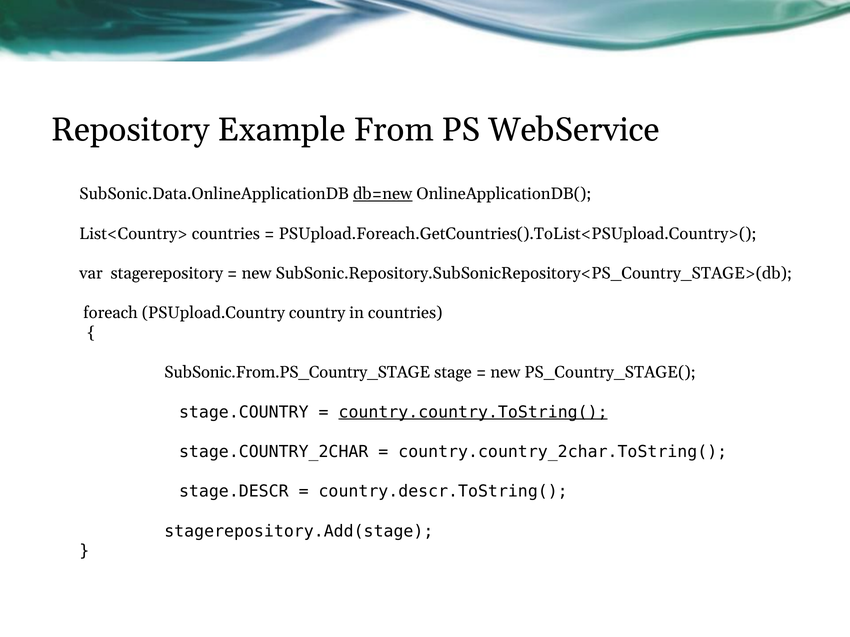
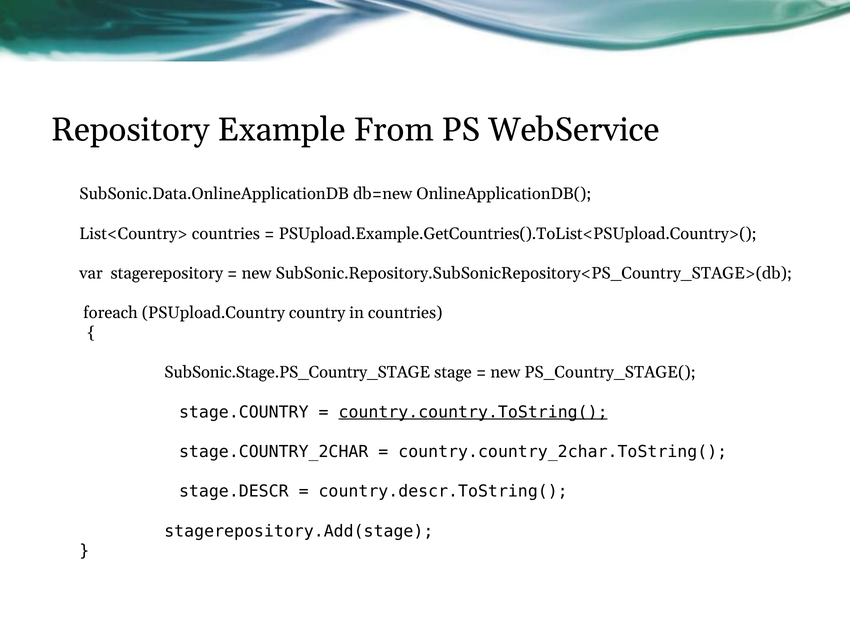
db=new underline: present -> none (383, 194)
PSUpload.Foreach.GetCountries().ToList<PSUpload.Country>(: PSUpload.Foreach.GetCountries().ToList<PSUpload.Country>( -> PSUpload.Example.GetCountries().ToList<PSUpload.Country>( (518, 234)
SubSonic.From.PS_Country_STAGE: SubSonic.From.PS_Country_STAGE -> SubSonic.Stage.PS_Country_STAGE (297, 373)
